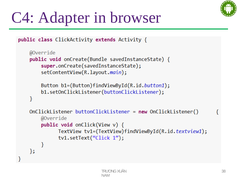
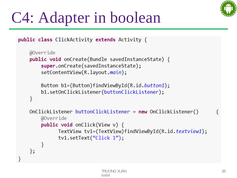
browser: browser -> boolean (135, 18)
